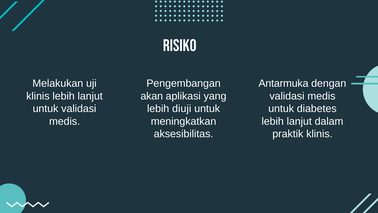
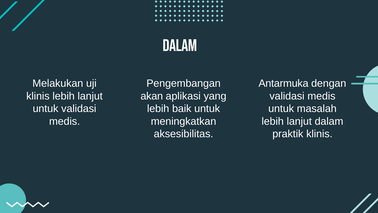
risiko: risiko -> dalam (180, 45)
diuji: diuji -> baik (182, 109)
diabetes: diabetes -> masalah (317, 109)
